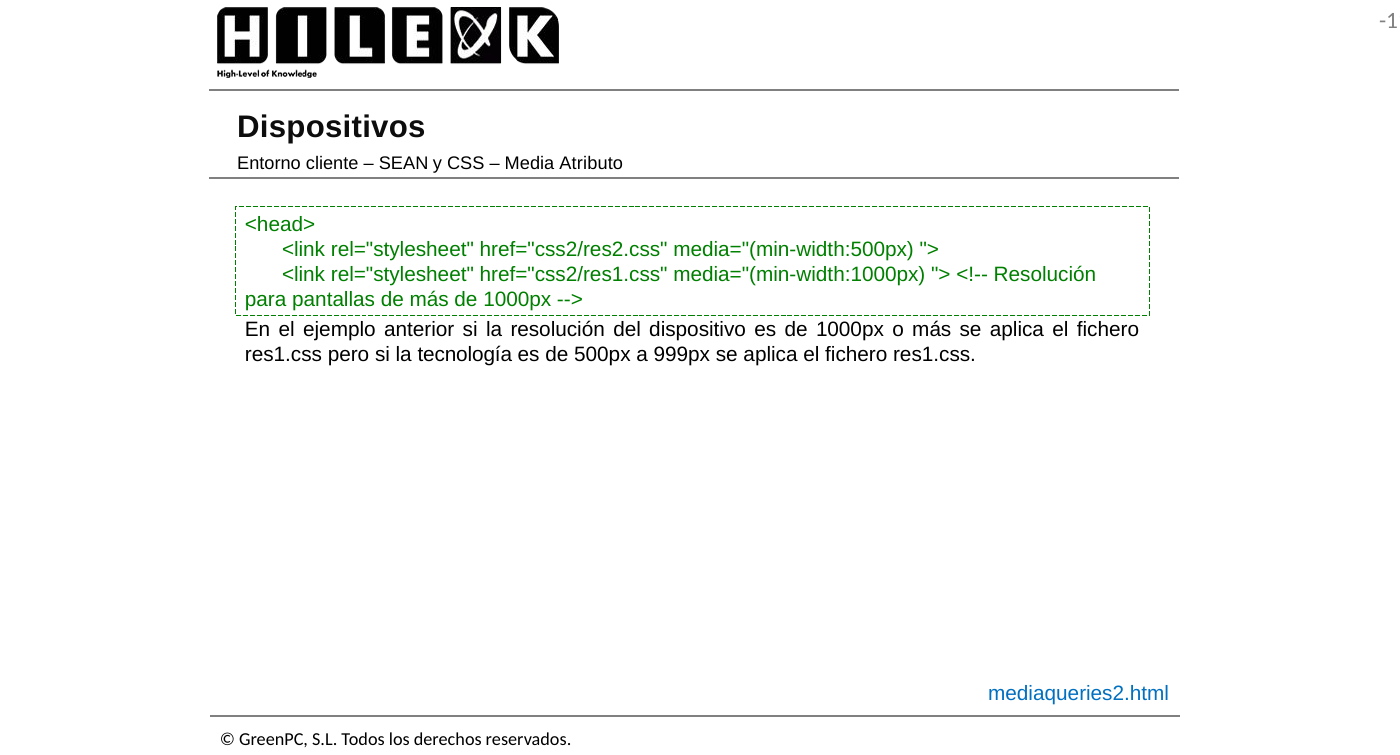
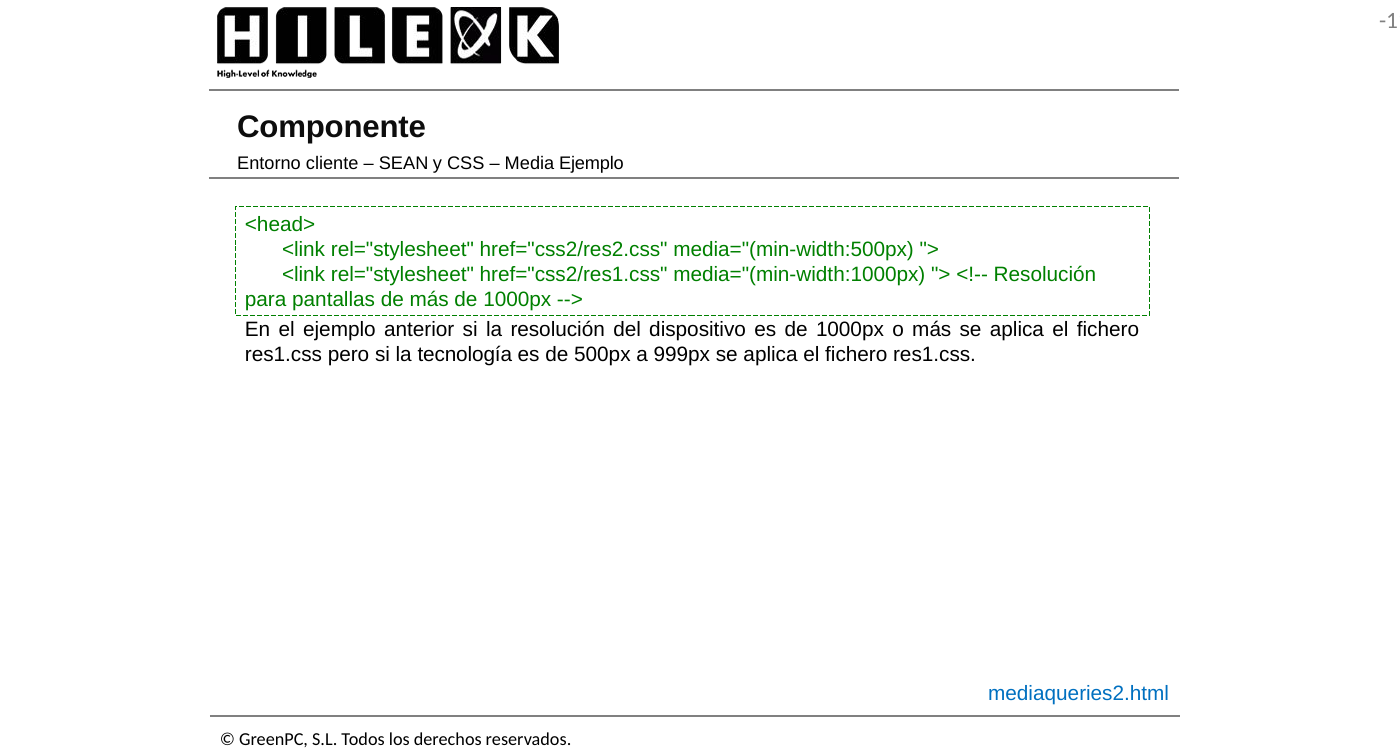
Dispositivos: Dispositivos -> Componente (332, 127)
Media Atributo: Atributo -> Ejemplo (591, 163)
